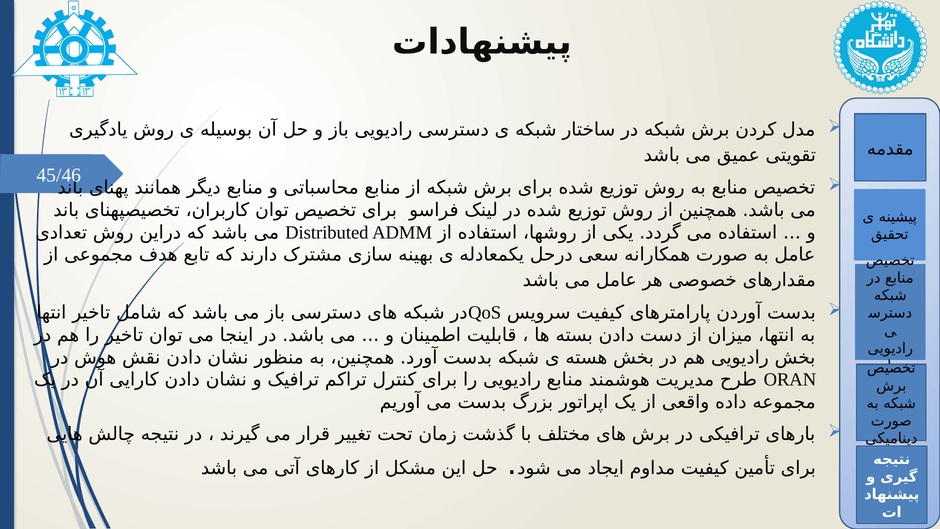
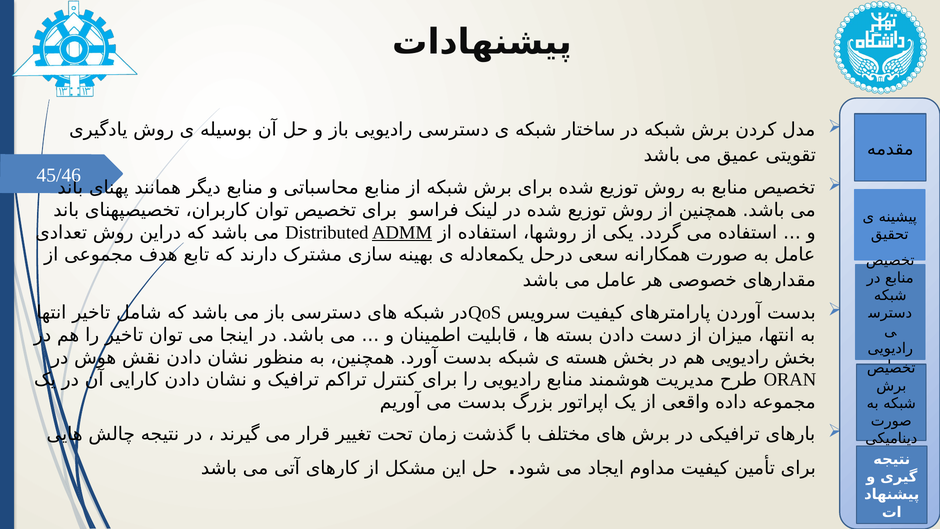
ADMM underline: none -> present (402, 232)
